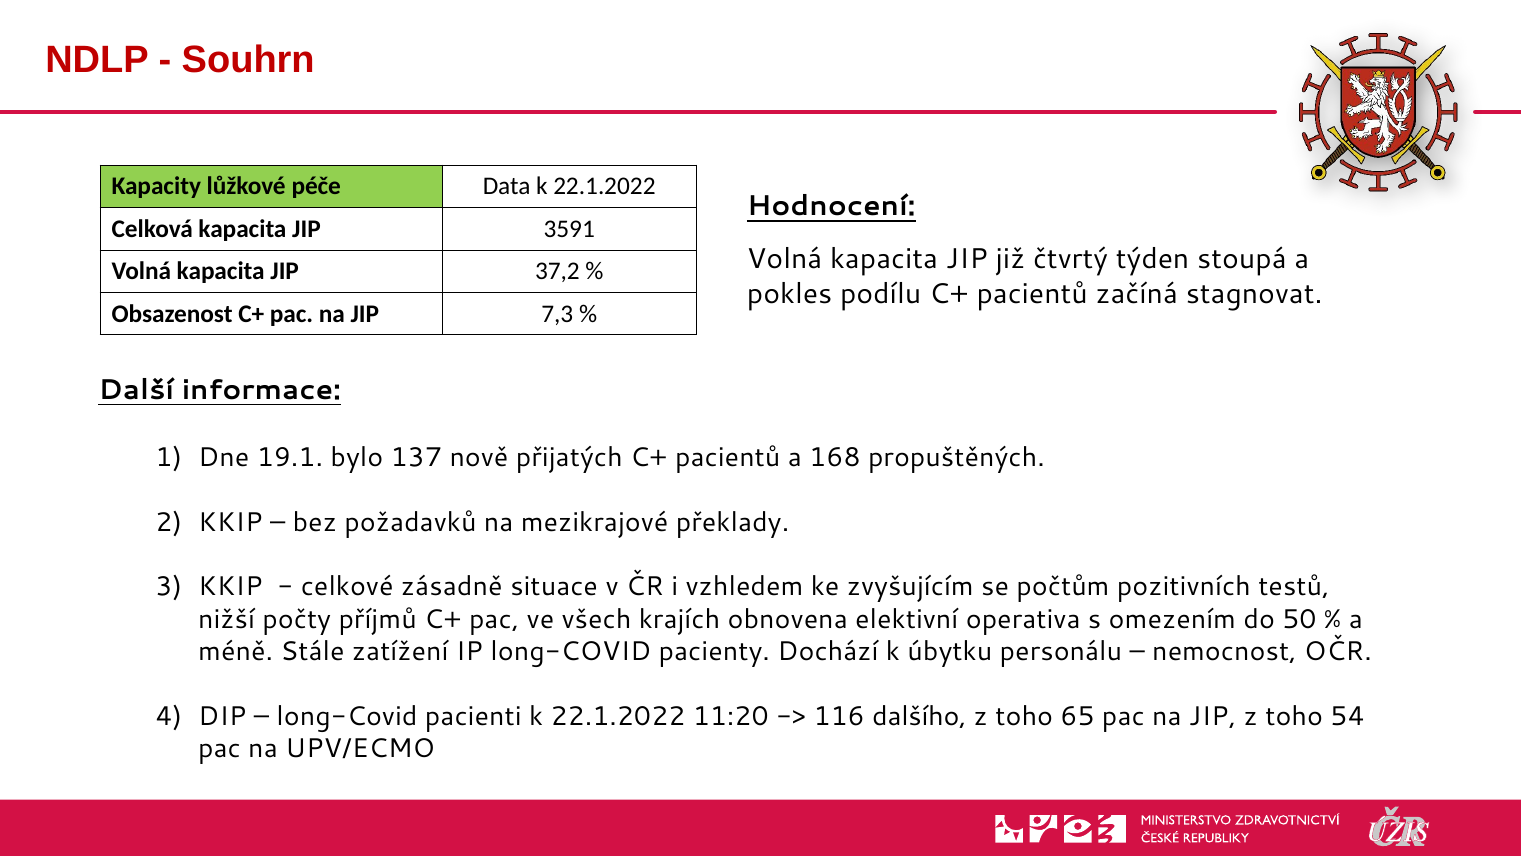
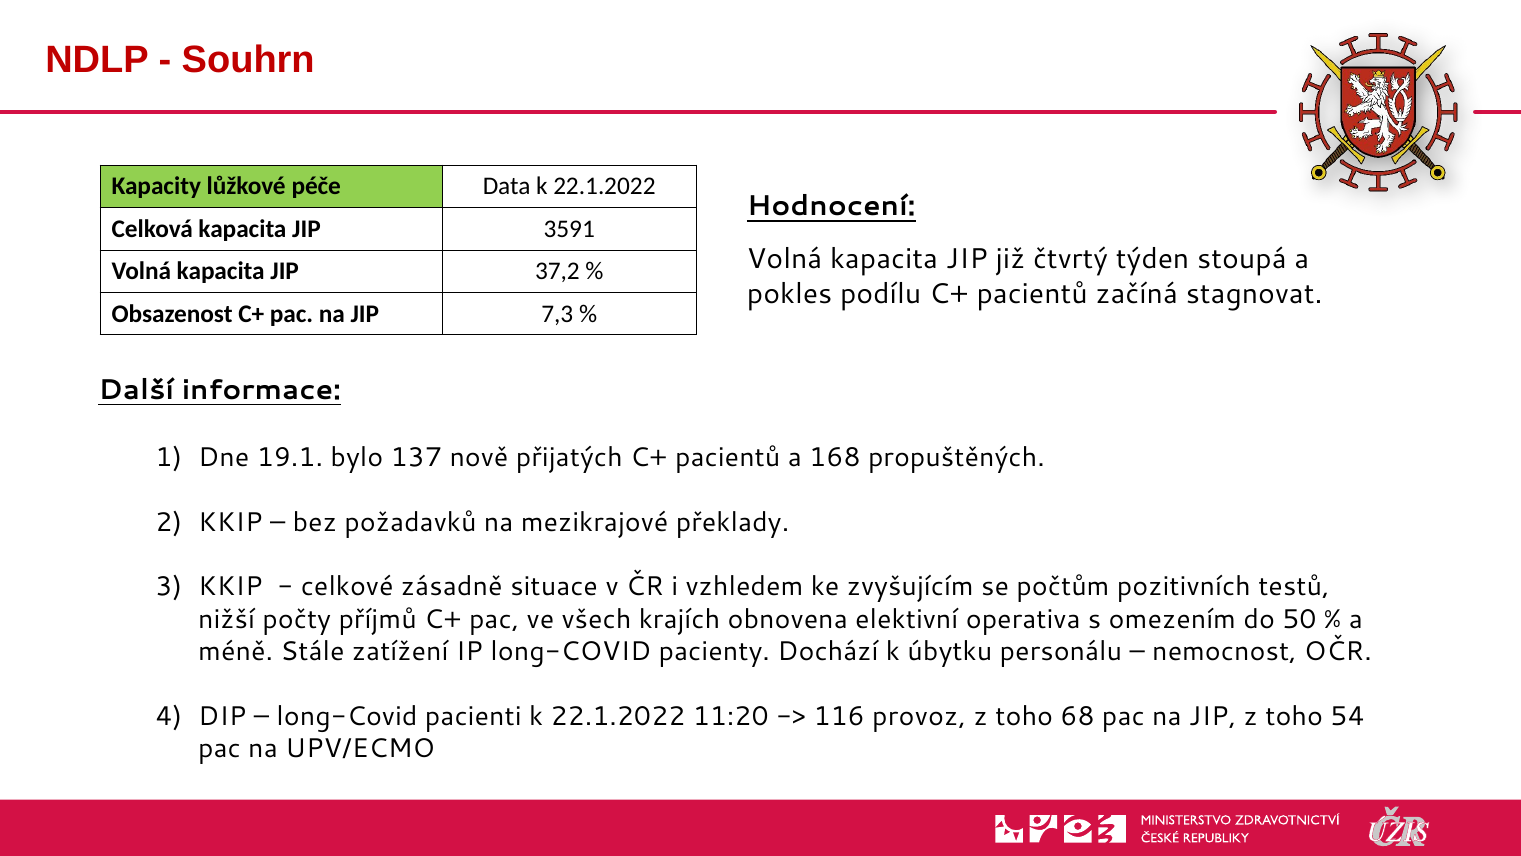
dalšího: dalšího -> provoz (919, 716)
65: 65 -> 68 (1078, 716)
